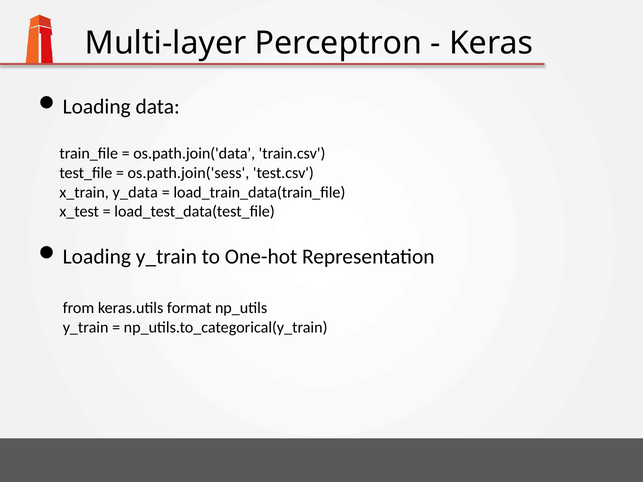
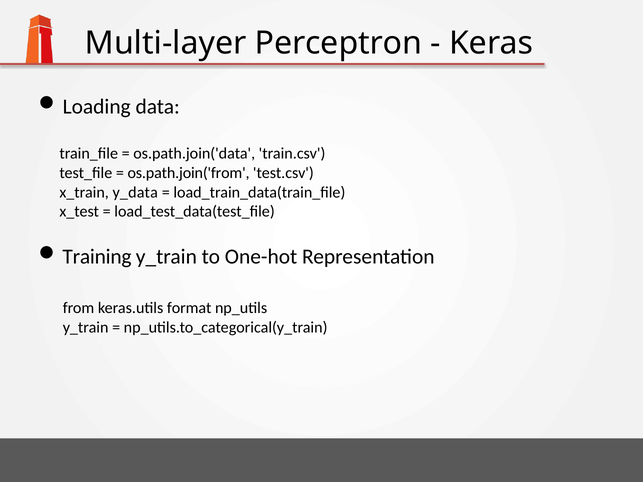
os.path.join('sess: os.path.join('sess -> os.path.join('from (189, 173)
Loading: Loading -> Training (97, 257)
